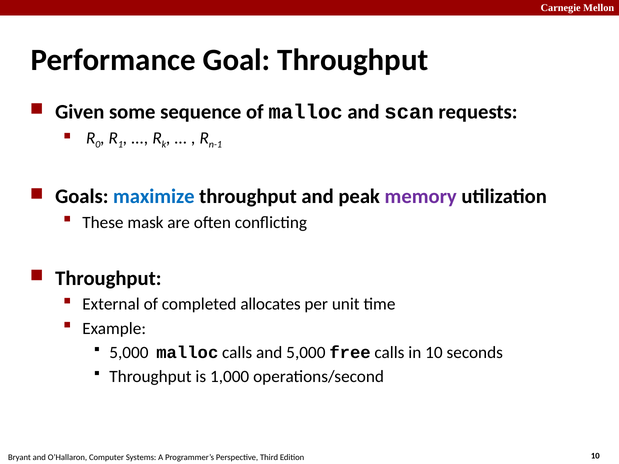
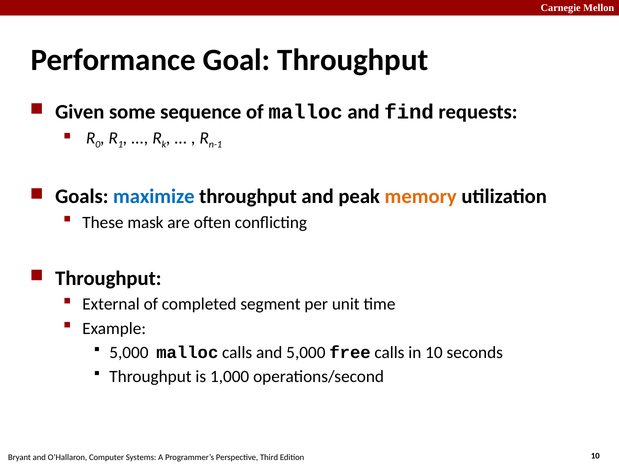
scan: scan -> find (409, 112)
memory colour: purple -> orange (421, 197)
allocates: allocates -> segment (270, 304)
